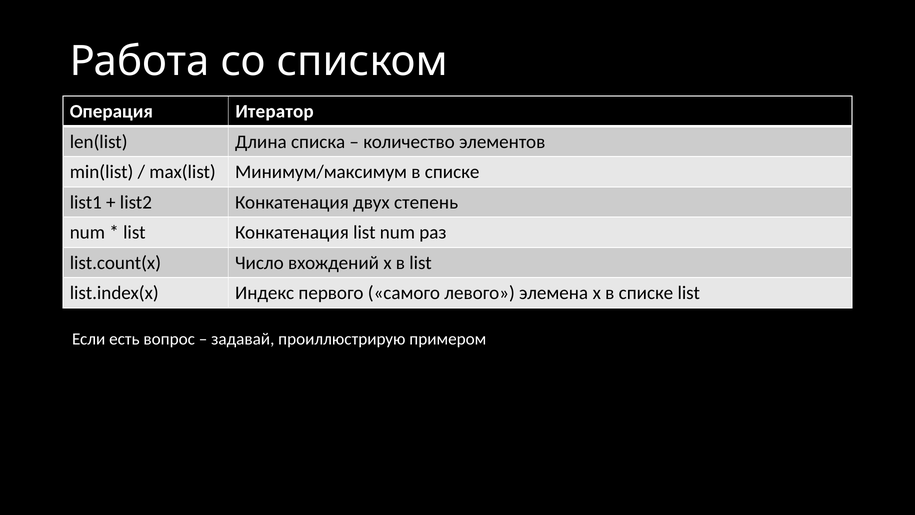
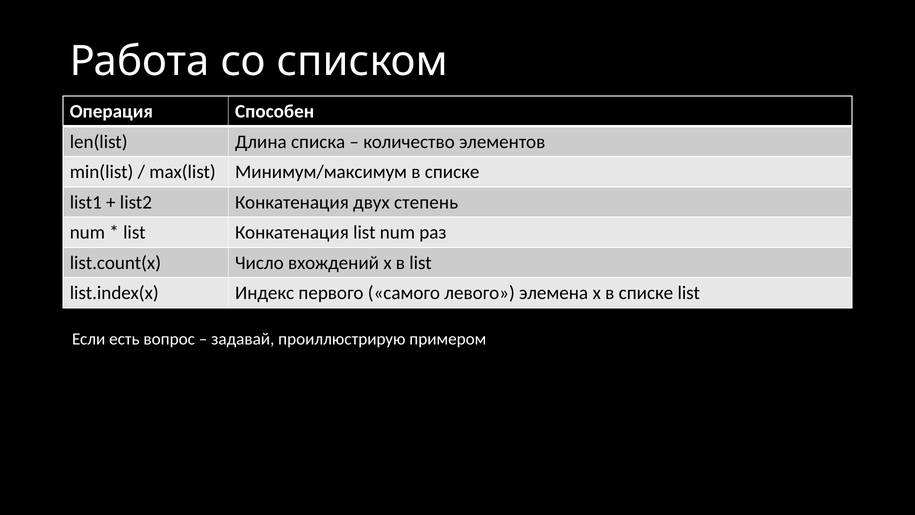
Итератор: Итератор -> Способен (275, 111)
